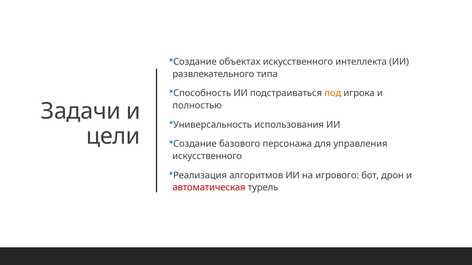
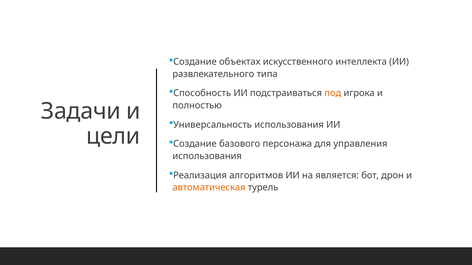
искусственного: искусственного -> использования (207, 156)
игрового: игрового -> является (337, 176)
автоматическая colour: red -> orange (209, 188)
